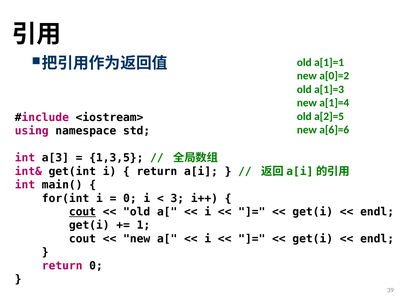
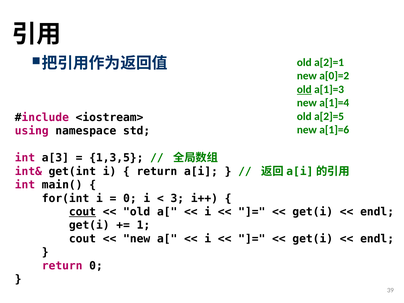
a[1]=1: a[1]=1 -> a[2]=1 (329, 62)
old underline: none -> present (304, 89)
a[6]=6: a[6]=6 -> a[1]=6 (334, 130)
